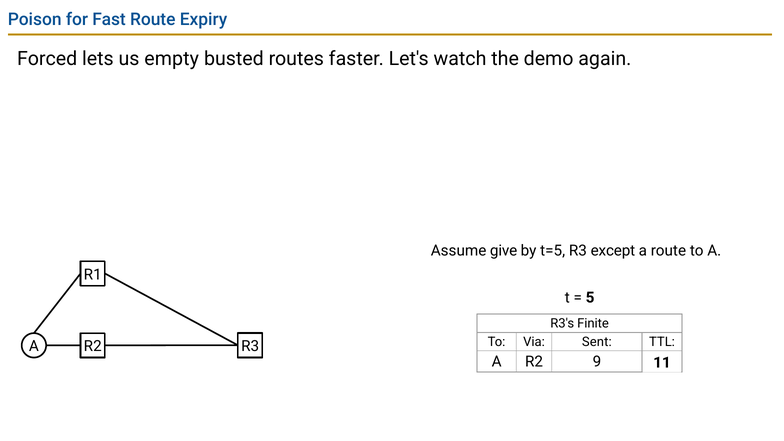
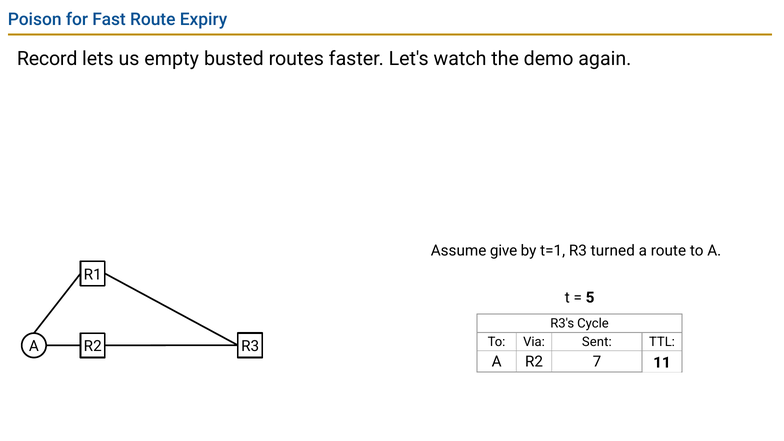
Forced: Forced -> Record (47, 59)
t=5: t=5 -> t=1 (553, 251)
except: except -> turned (613, 251)
Finite: Finite -> Cycle (593, 323)
9: 9 -> 7 (597, 362)
